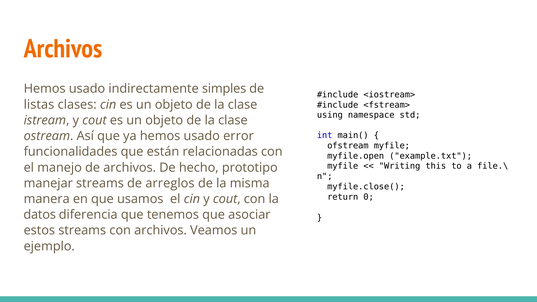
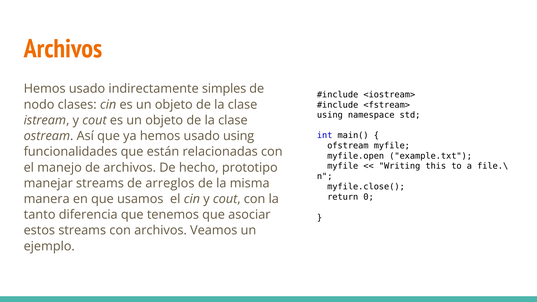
listas: listas -> nodo (39, 105)
usado error: error -> using (239, 136)
datos: datos -> tanto (40, 215)
